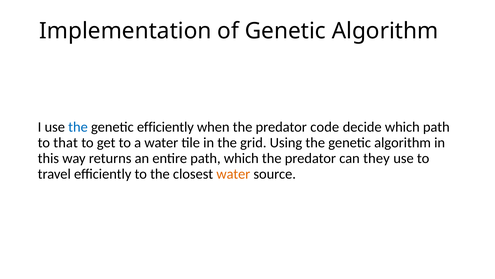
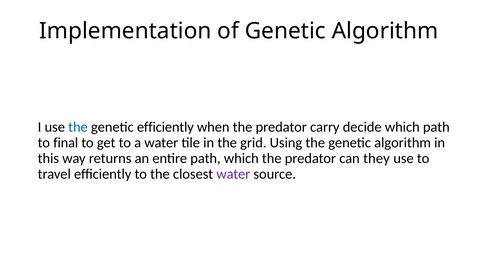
code: code -> carry (325, 127)
that: that -> final (66, 143)
water colour: orange -> purple (233, 174)
